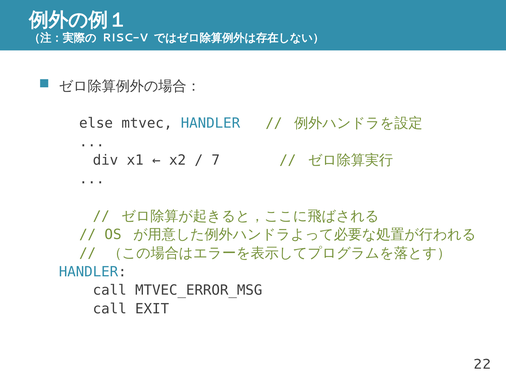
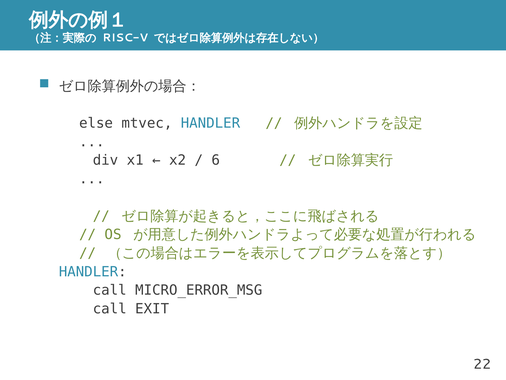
7: 7 -> 6 (216, 160)
MTVEC_ERROR_MSG: MTVEC_ERROR_MSG -> MICRO_ERROR_MSG (199, 290)
